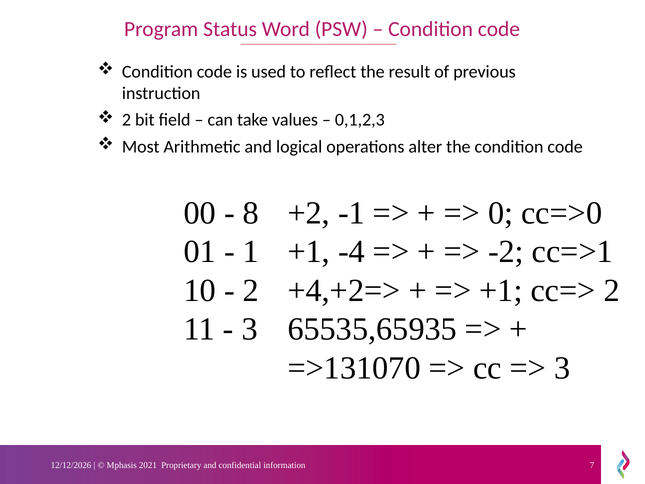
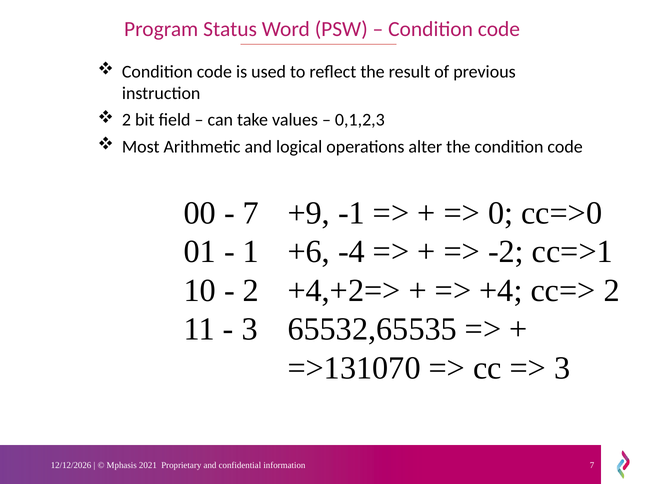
8: 8 -> 7 (251, 213)
+2: +2 -> +9 (309, 213)
+1: +1 -> +6 (309, 252)
+1: +1 -> +4 (501, 290)
65535,65935: 65535,65935 -> 65532,65535 (372, 329)
